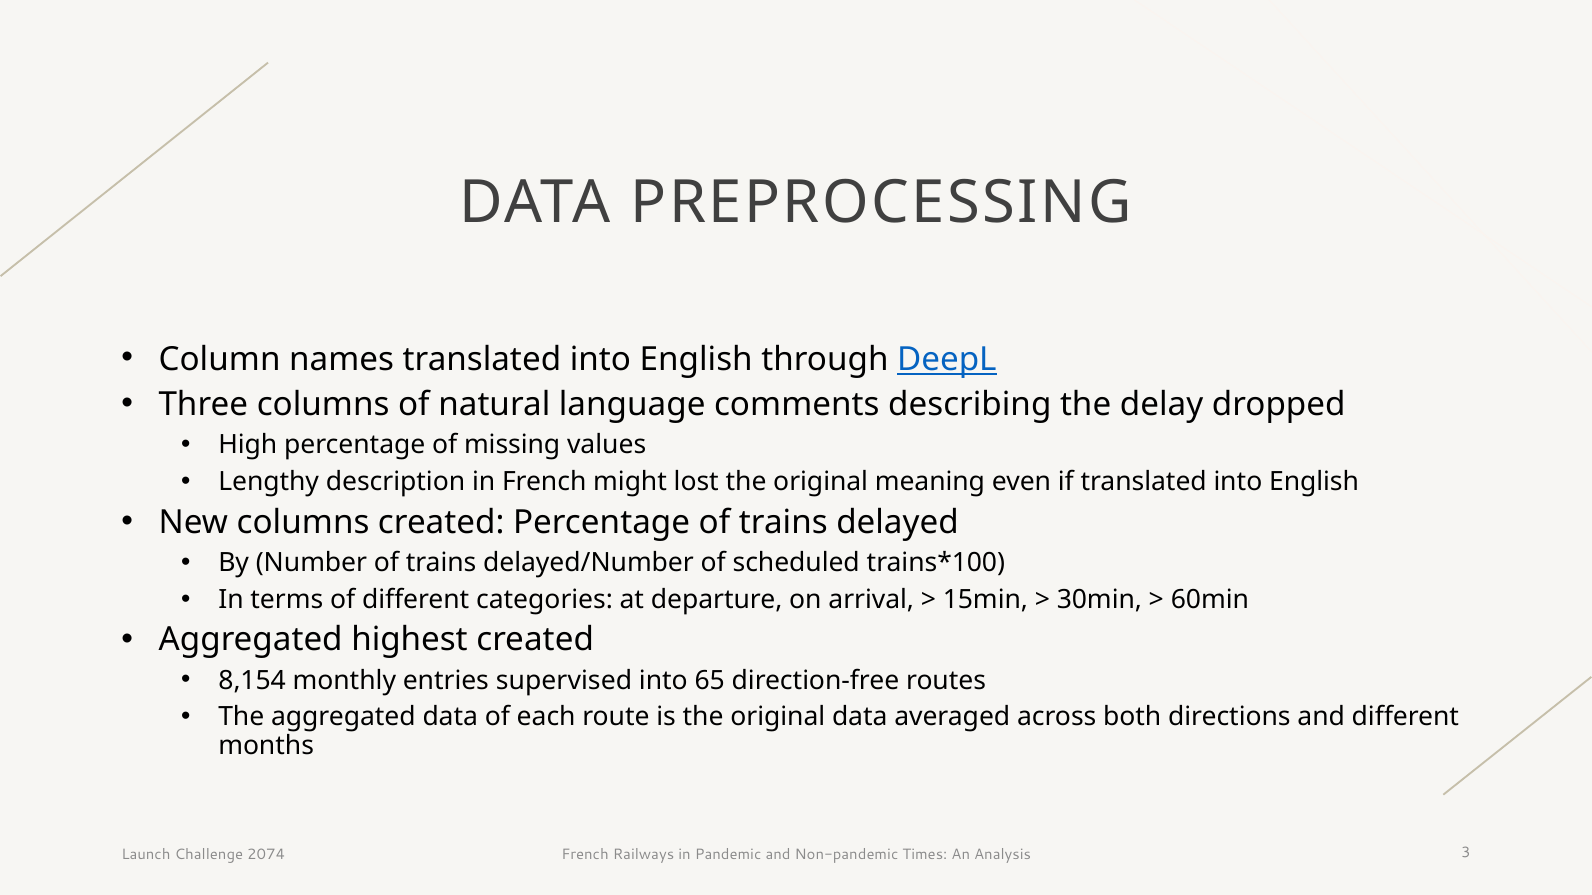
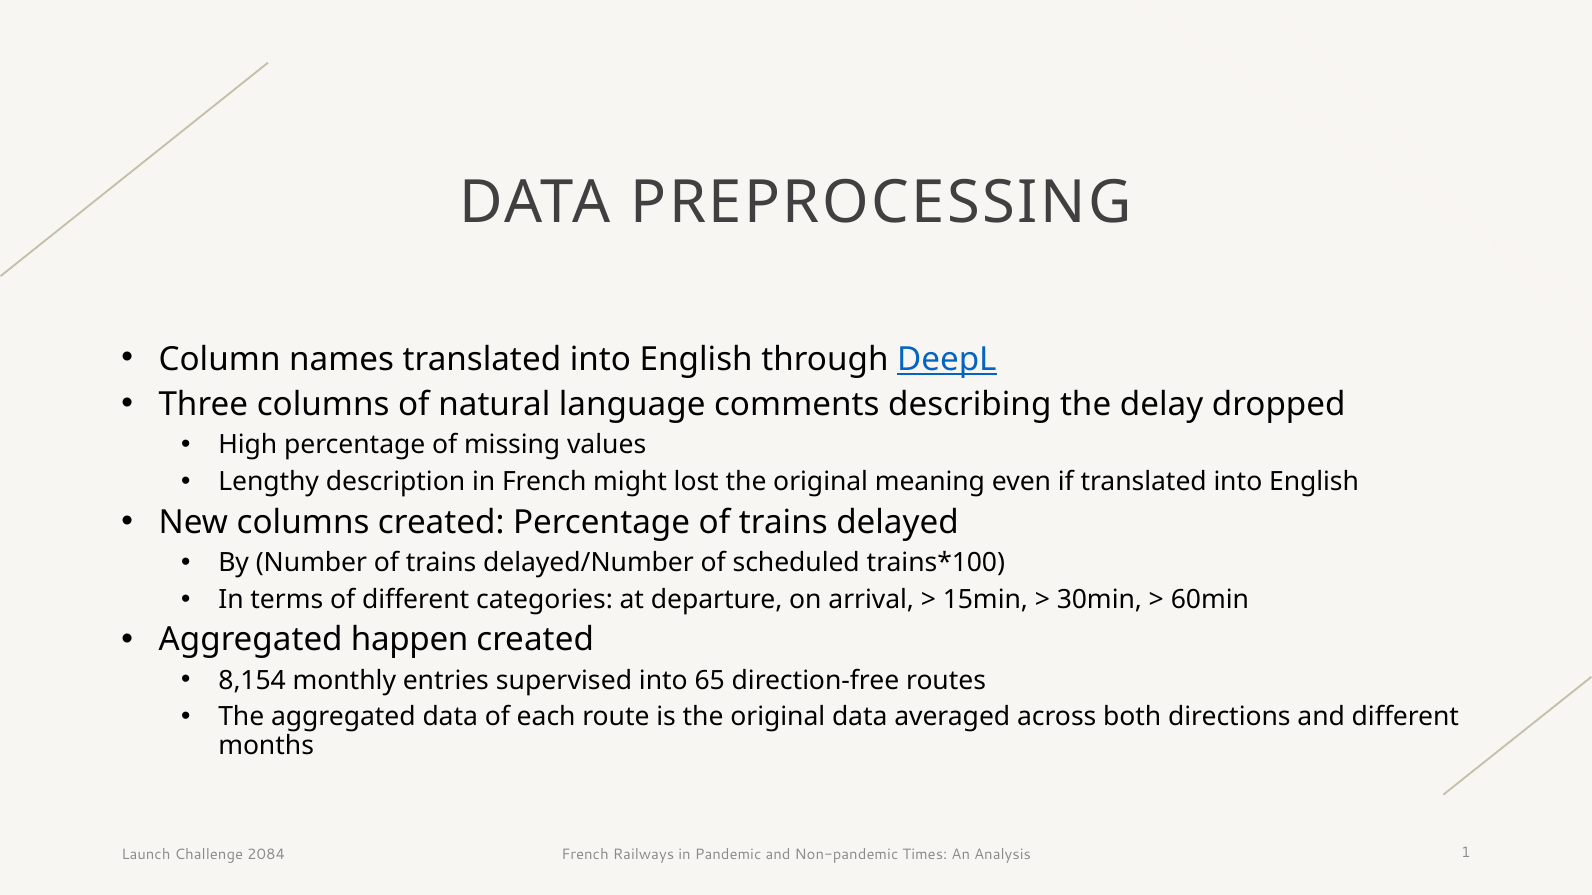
highest: highest -> happen (410, 640)
2074: 2074 -> 2084 (266, 855)
3: 3 -> 1 (1466, 853)
